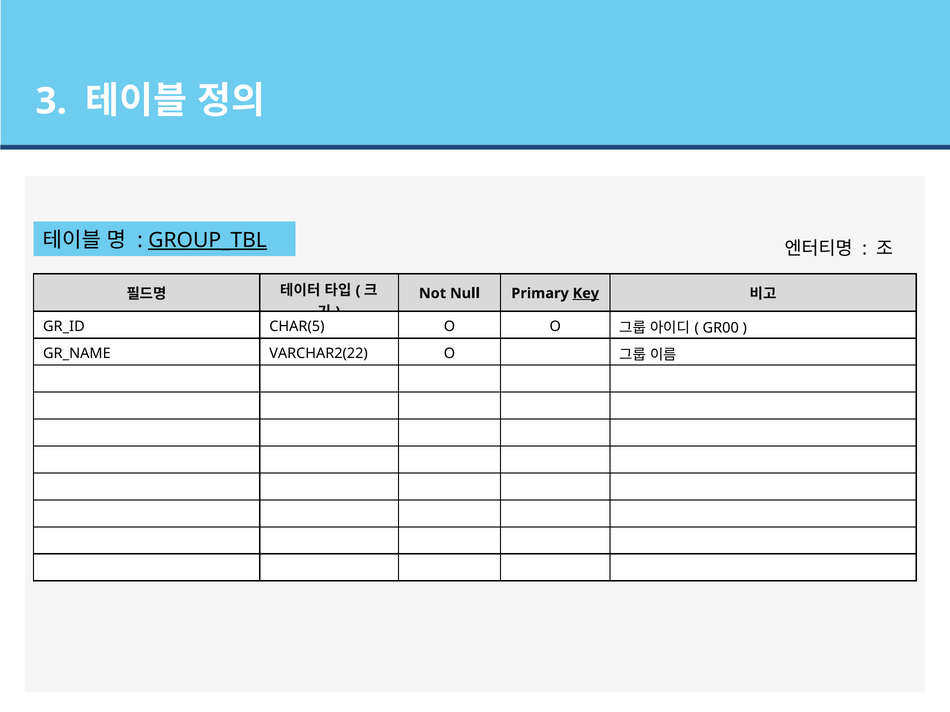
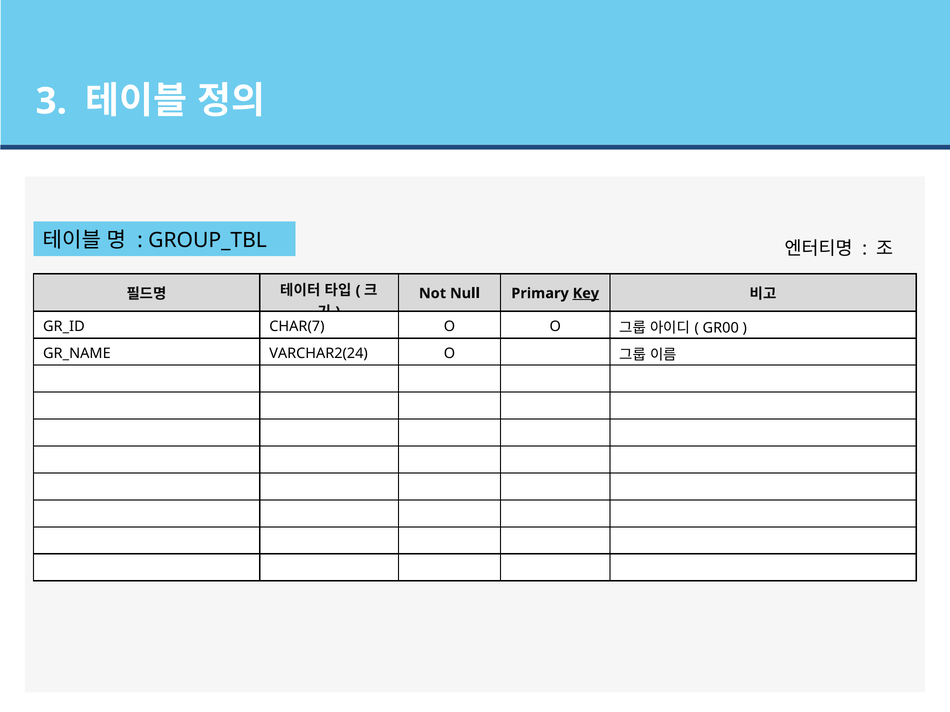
GROUP_TBL underline: present -> none (208, 240)
CHAR(5: CHAR(5 -> CHAR(7 (297, 327)
VARCHAR2(22: VARCHAR2(22 -> VARCHAR2(24 (319, 354)
